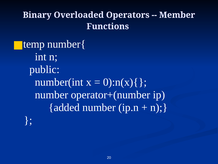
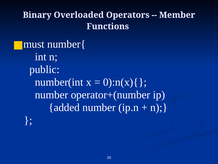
temp: temp -> must (34, 44)
